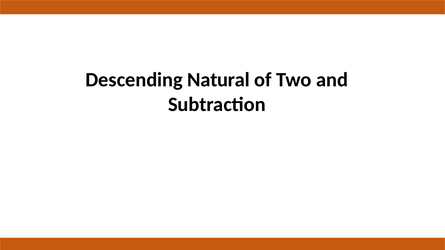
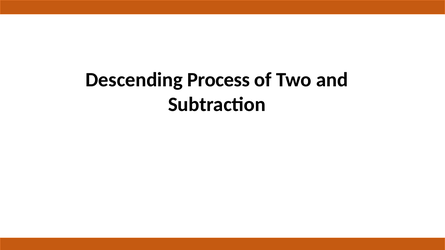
Natural: Natural -> Process (219, 80)
